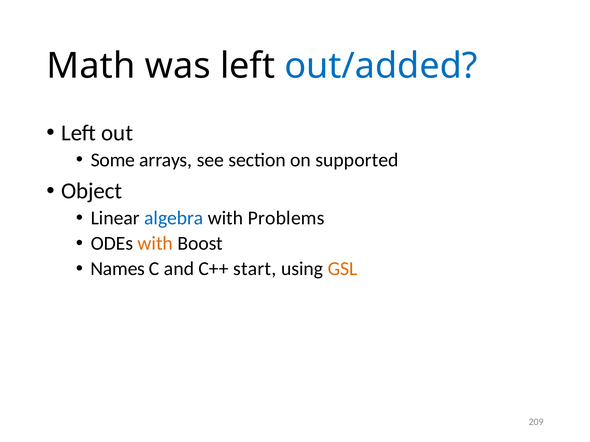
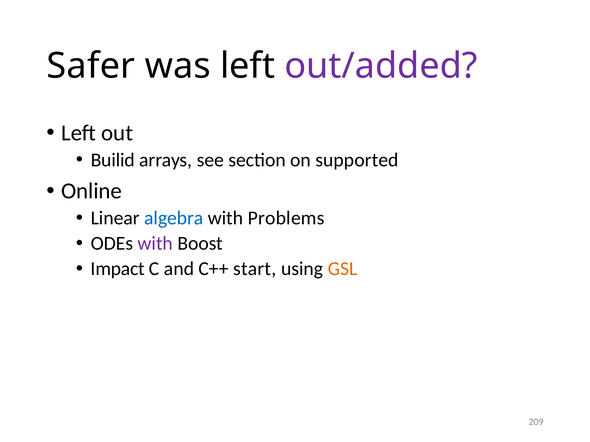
Math: Math -> Safer (91, 66)
out/added colour: blue -> purple (381, 66)
Some: Some -> Builid (113, 160)
Object: Object -> Online (92, 191)
with colour: orange -> purple (155, 244)
Names: Names -> Impact (118, 269)
